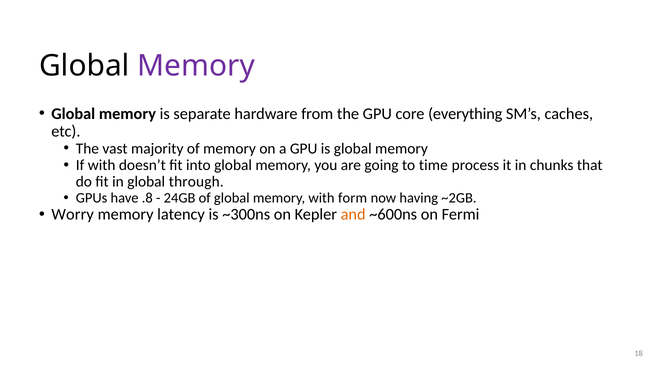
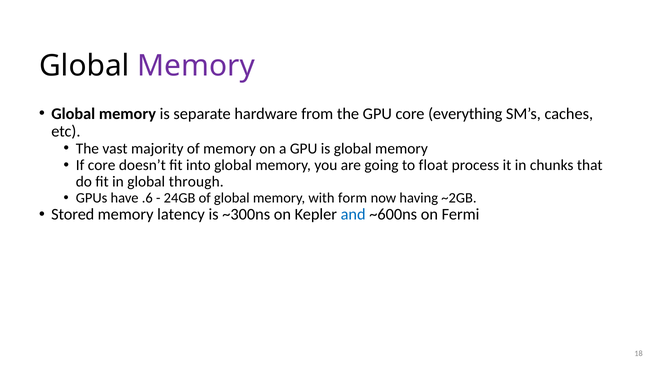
If with: with -> core (102, 165)
time: time -> float (433, 165)
.8: .8 -> .6 (147, 198)
Worry: Worry -> Stored (73, 214)
and colour: orange -> blue (353, 214)
